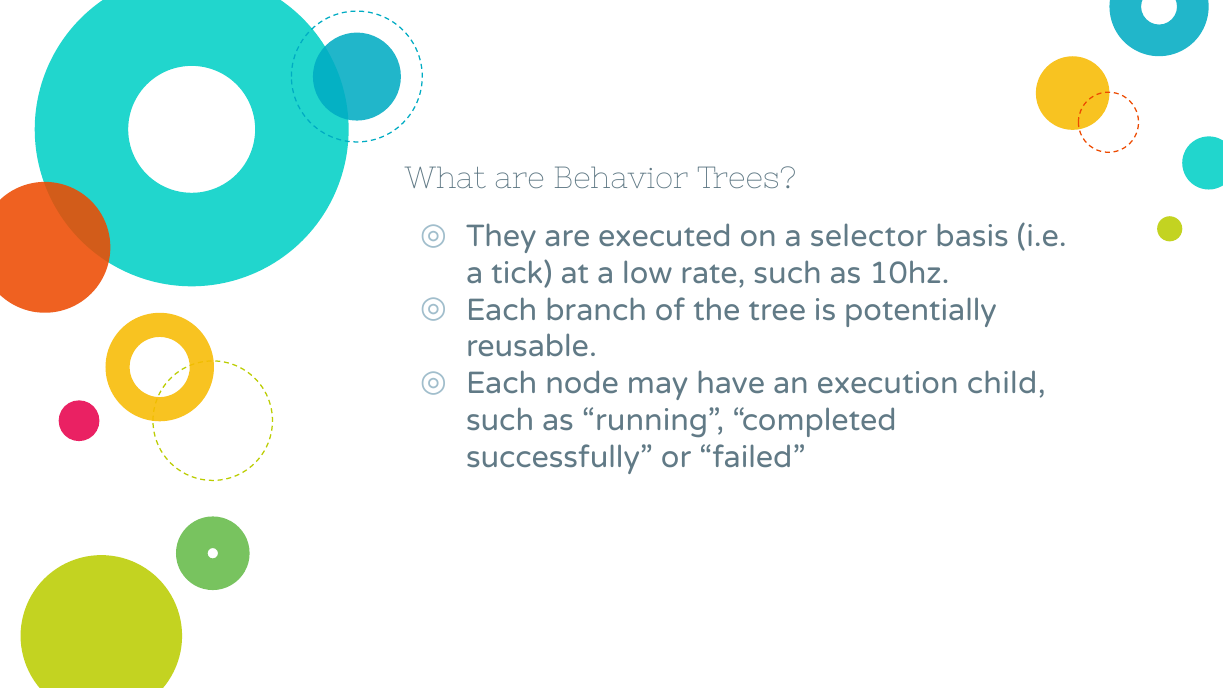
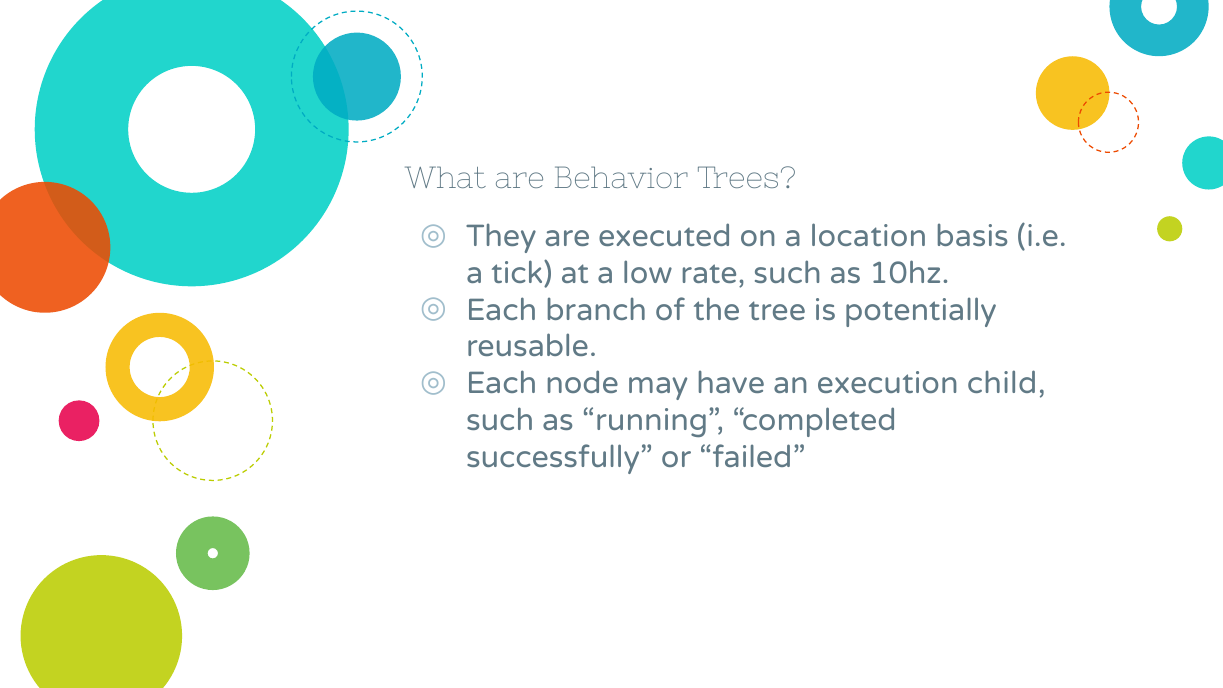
selector: selector -> location (869, 237)
